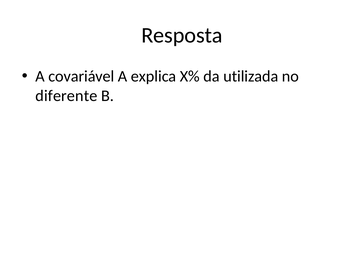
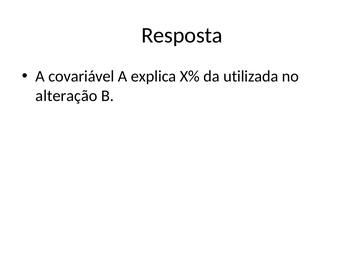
diferente: diferente -> alteração (66, 96)
